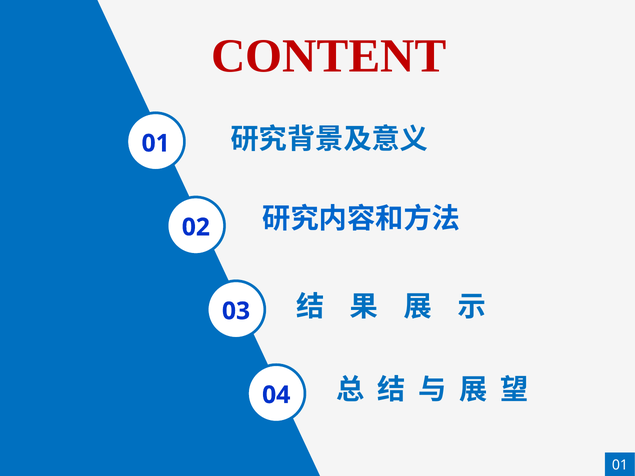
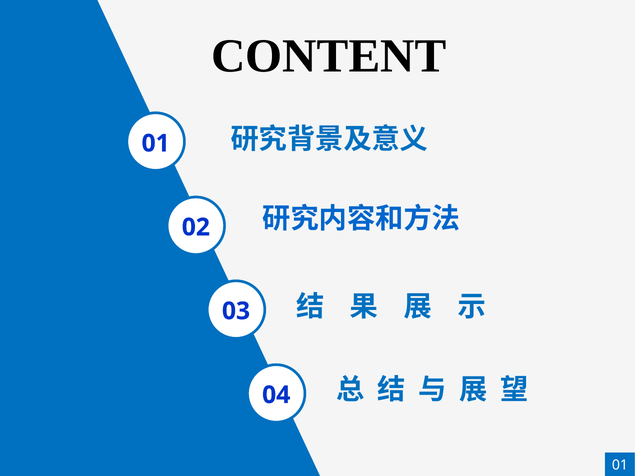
CONTENT colour: red -> black (329, 56)
